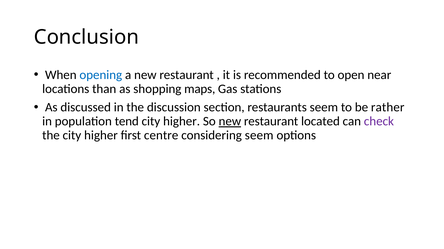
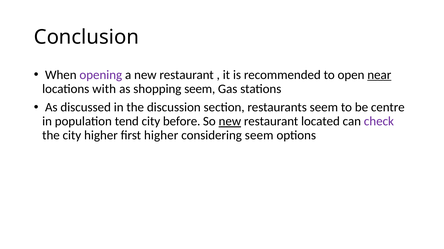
opening colour: blue -> purple (101, 75)
near underline: none -> present (379, 75)
than: than -> with (104, 89)
shopping maps: maps -> seem (200, 89)
rather: rather -> centre (388, 108)
higher: higher -> before (182, 122)
first centre: centre -> higher (161, 136)
